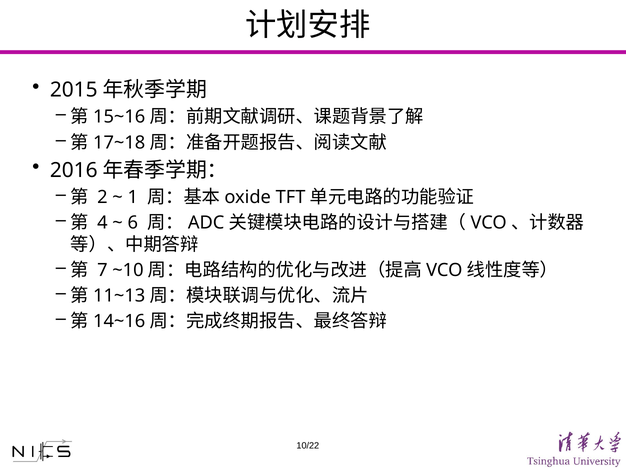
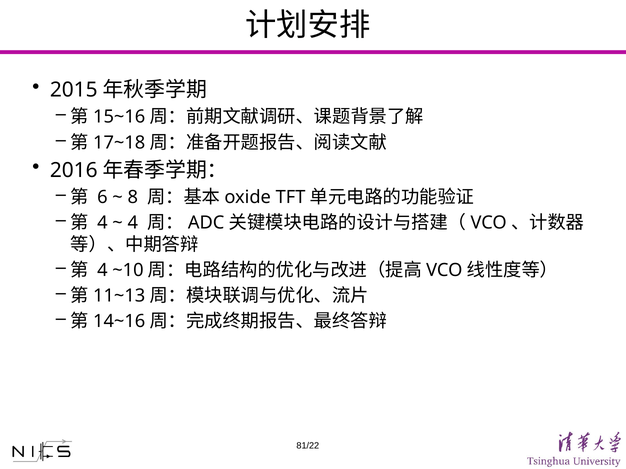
2: 2 -> 6 (102, 197)
1: 1 -> 8 (133, 197)
6: 6 -> 4 (133, 223)
7: 7 -> 4 (102, 270)
10/22: 10/22 -> 81/22 (308, 446)
